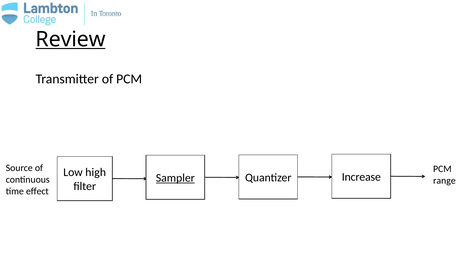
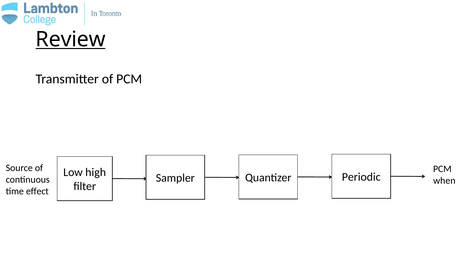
Sampler underline: present -> none (175, 178)
Increase: Increase -> Periodic (361, 177)
range: range -> when (444, 180)
